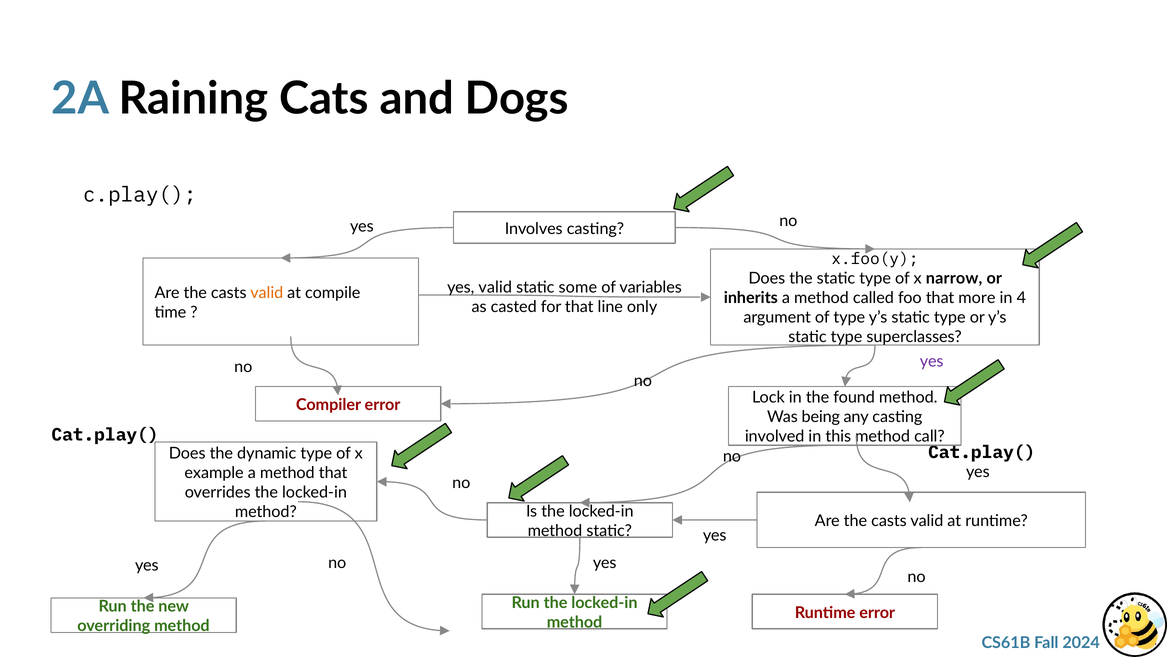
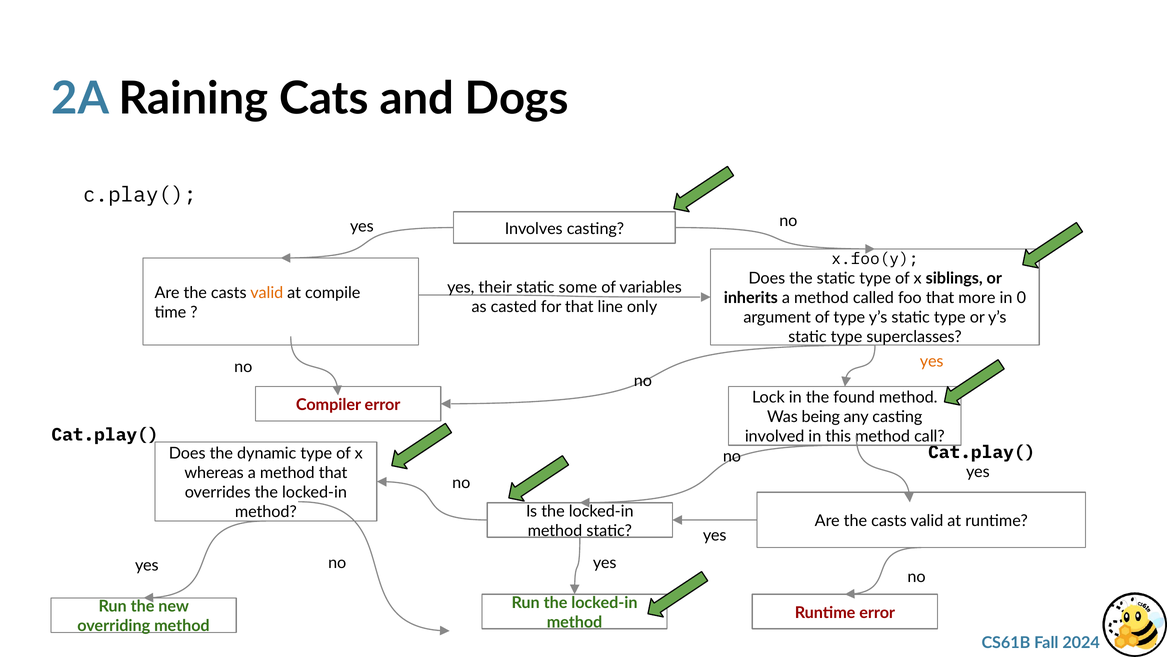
narrow: narrow -> siblings (954, 278)
yes valid: valid -> their (495, 287)
4: 4 -> 0 (1021, 298)
yes colour: purple -> orange (932, 361)
example: example -> whereas (214, 473)
